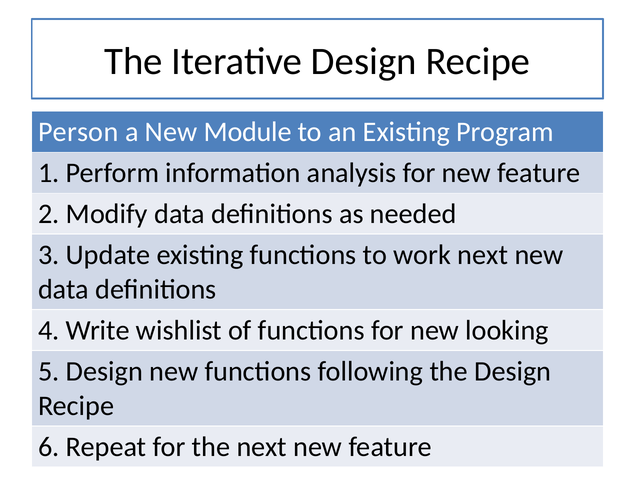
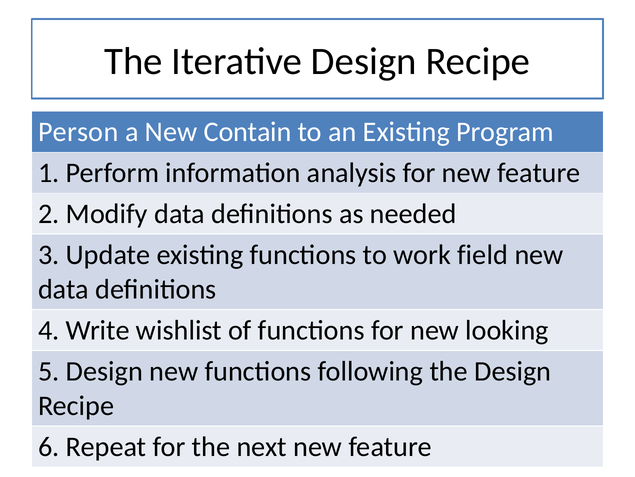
Module: Module -> Contain (248, 132)
work next: next -> field (483, 254)
